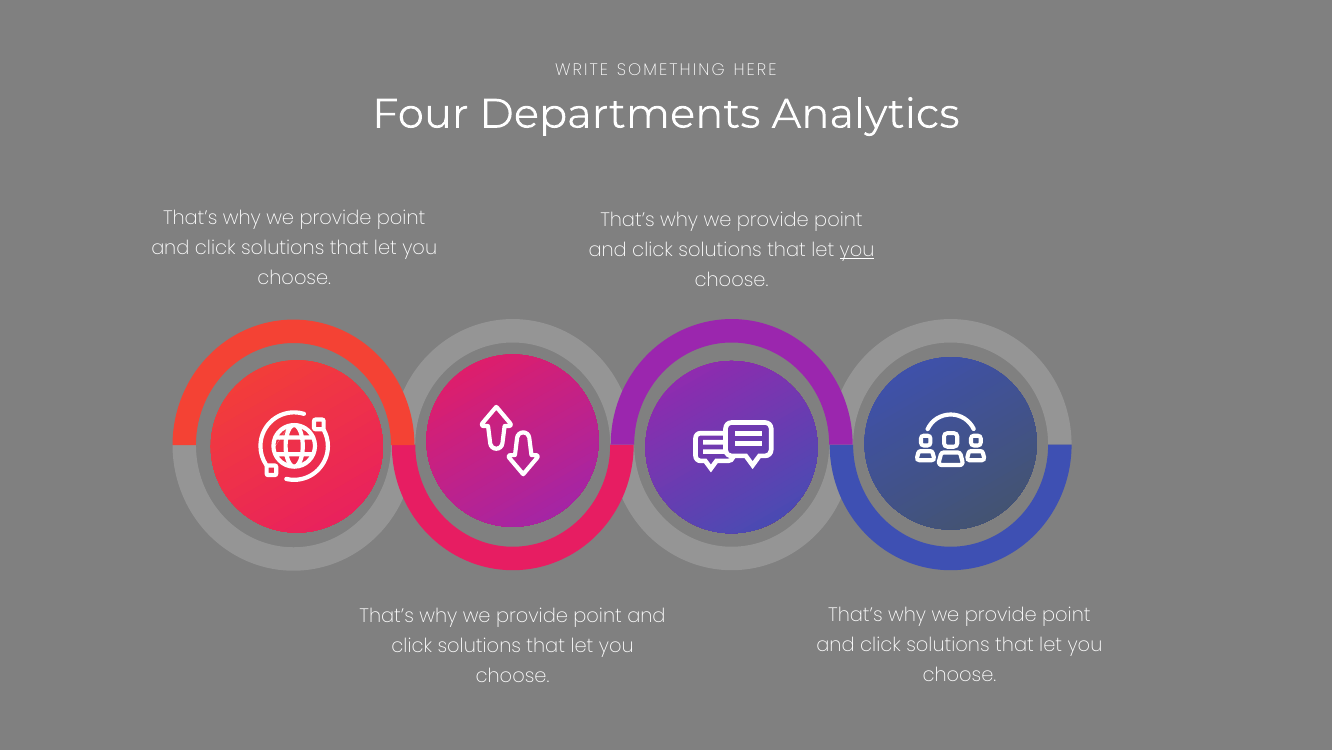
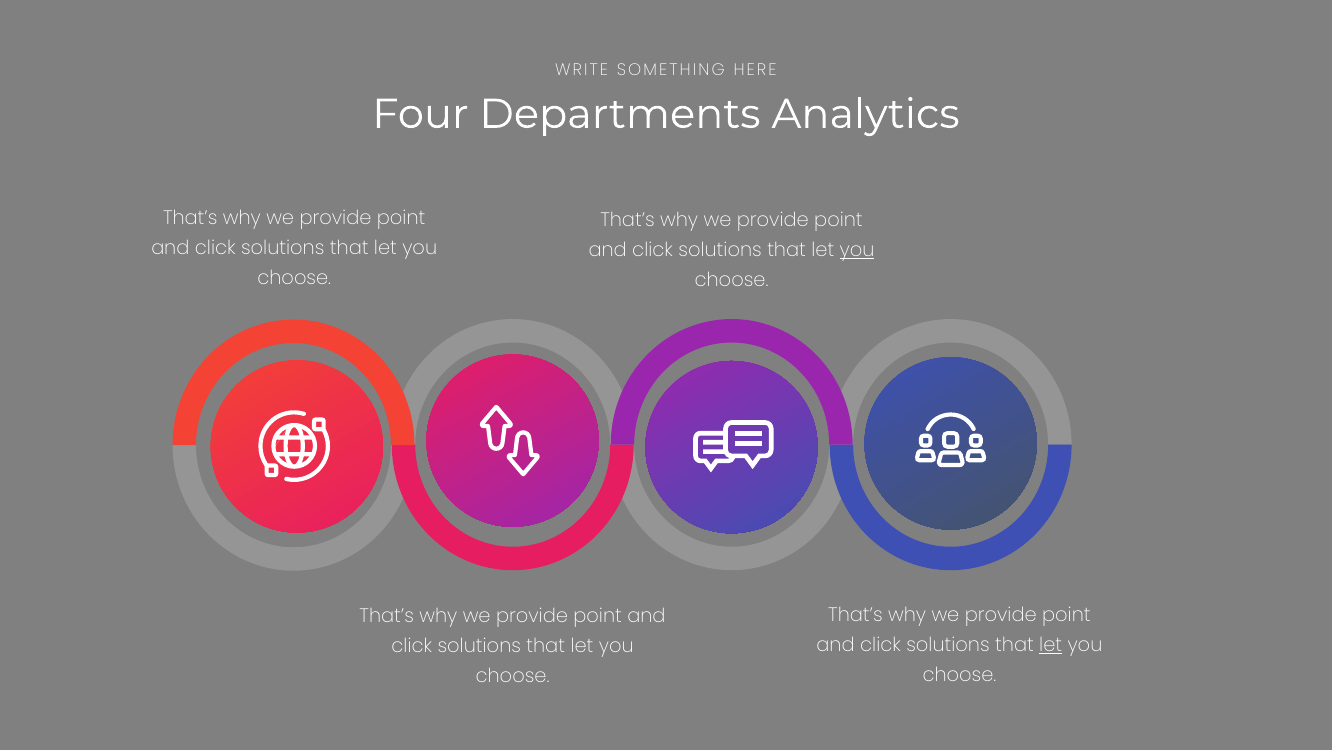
let underline: none -> present (1051, 645)
